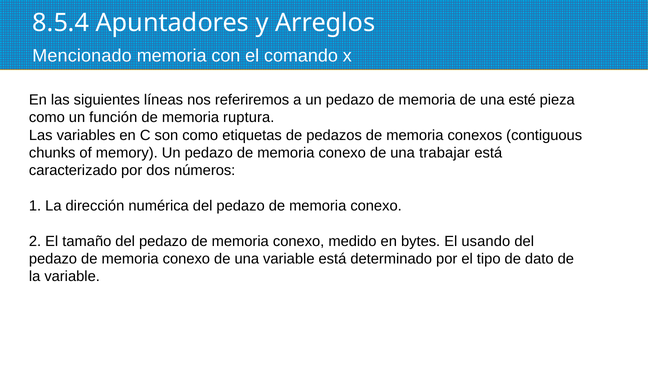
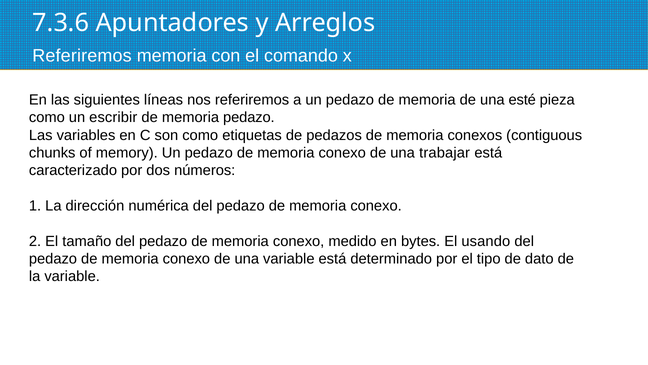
8.5.4: 8.5.4 -> 7.3.6 (61, 23)
Mencionado: Mencionado -> Referiremos (82, 56)
función: función -> escribir (113, 117)
memoria ruptura: ruptura -> pedazo (249, 117)
